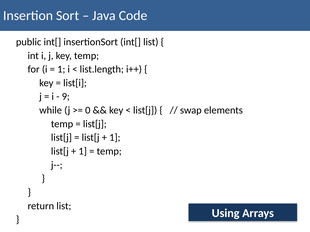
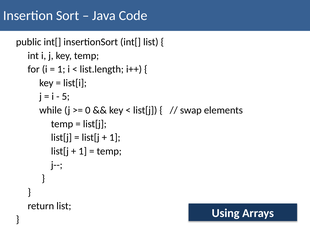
9: 9 -> 5 (66, 97)
